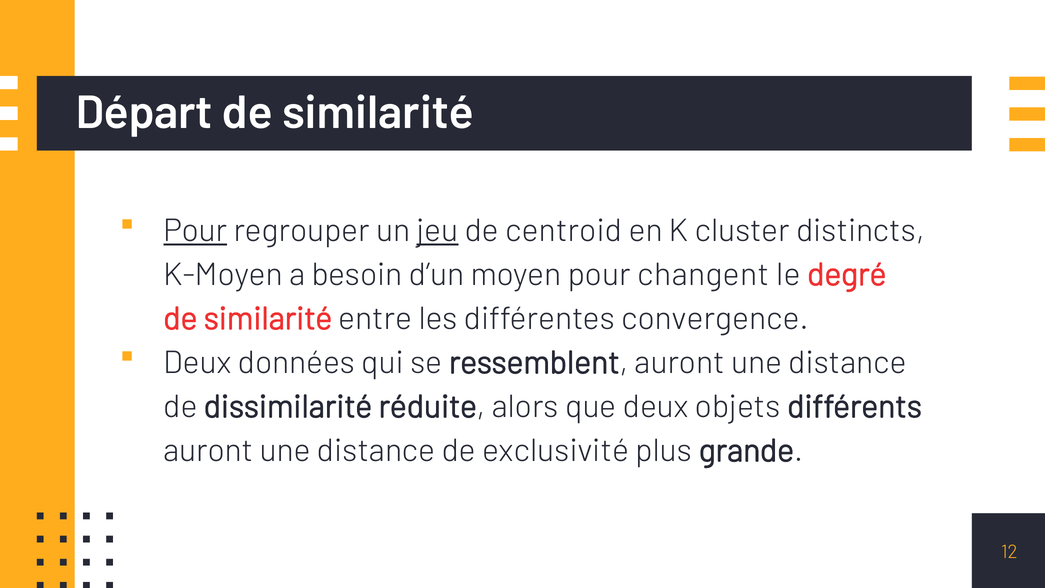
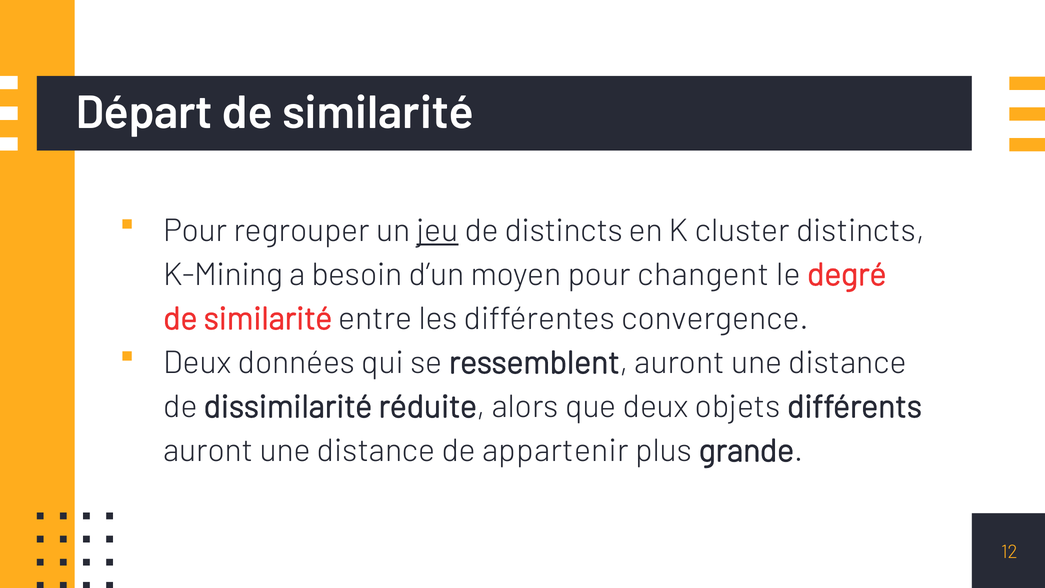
Pour underline: present -> none (195, 231)
de centroid: centroid -> distincts (564, 231)
K-Moyen: K-Moyen -> K-Mining (223, 275)
exclusivité: exclusivité -> appartenir (555, 451)
